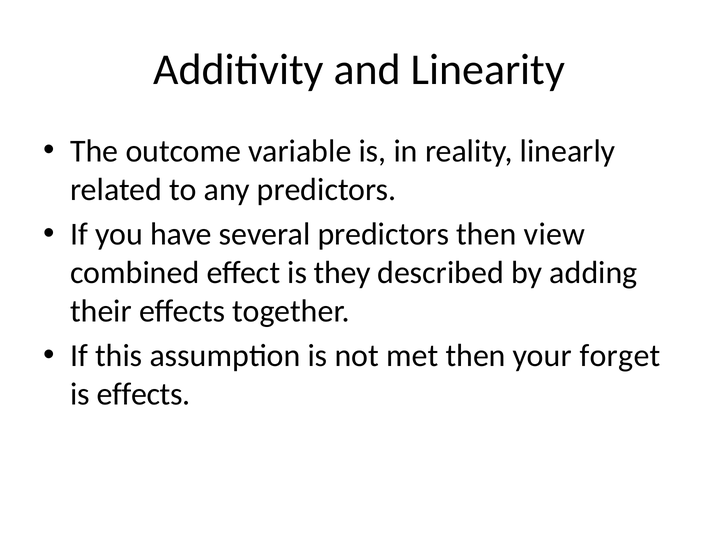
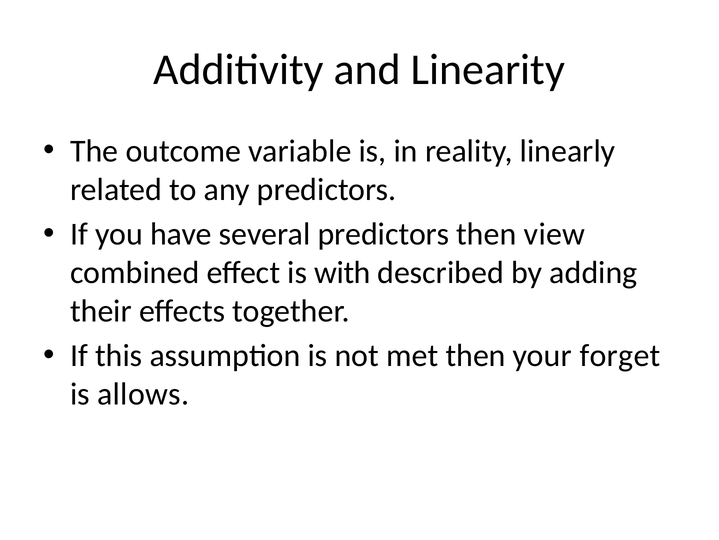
they: they -> with (342, 272)
is effects: effects -> allows (143, 394)
